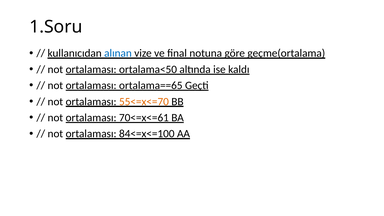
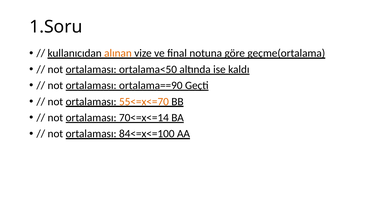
alınan colour: blue -> orange (118, 53)
ortalama==65: ortalama==65 -> ortalama==90 (151, 85)
70<=x<=61: 70<=x<=61 -> 70<=x<=14 (144, 118)
